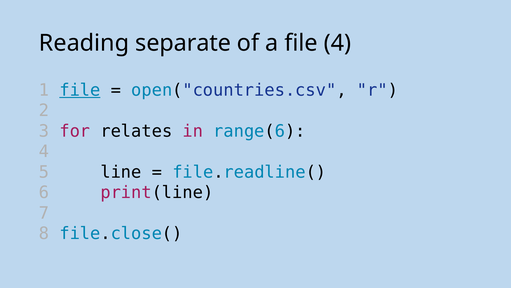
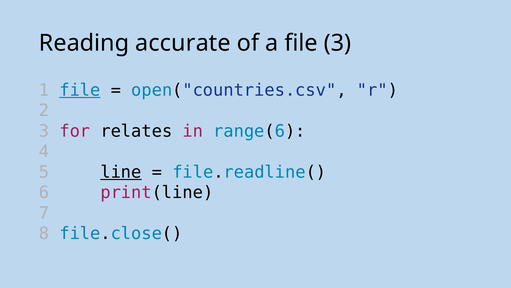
separate: separate -> accurate (183, 43)
file 4: 4 -> 3 (338, 43)
line underline: none -> present (121, 172)
